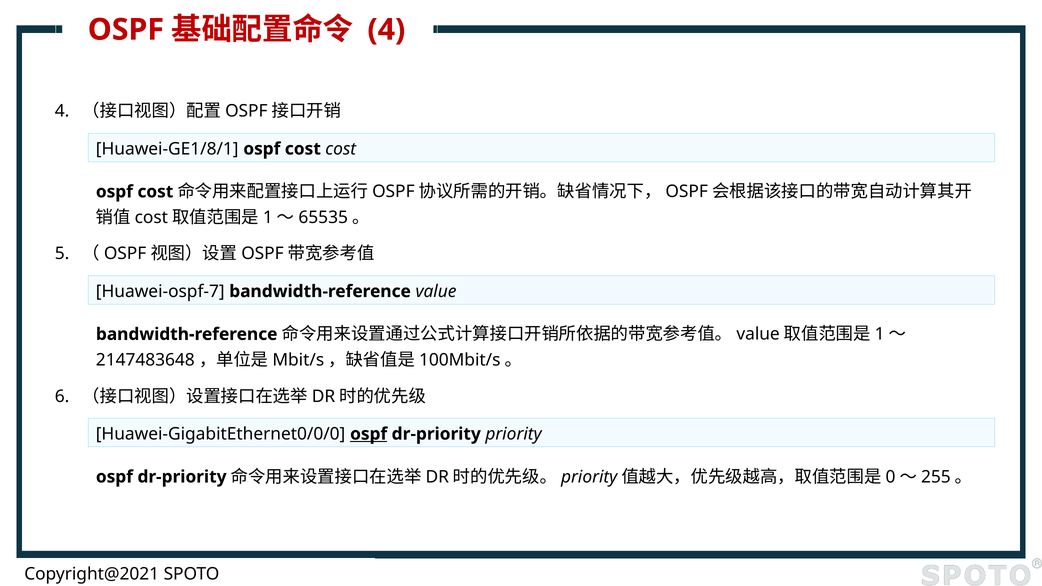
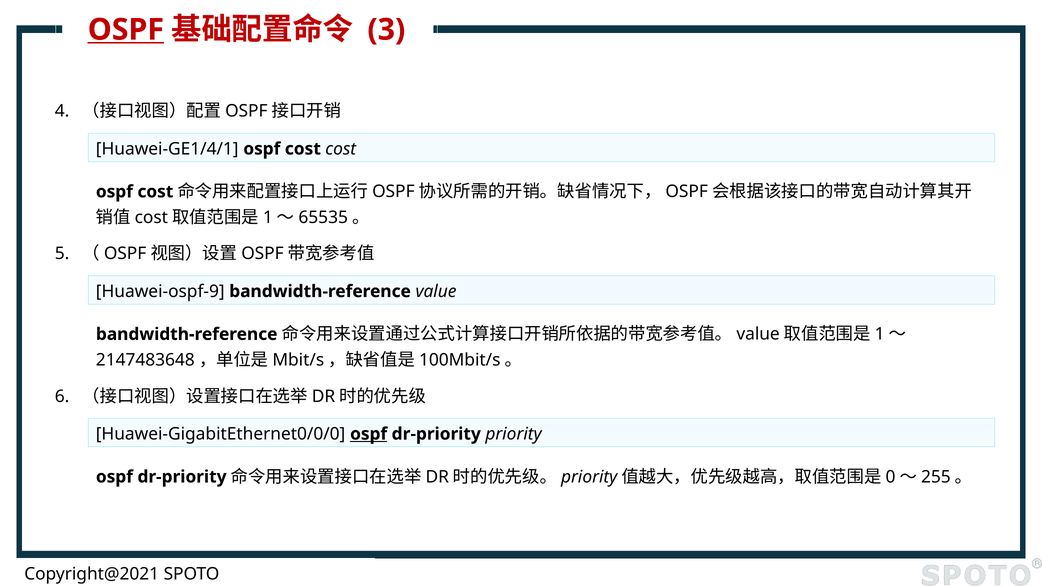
OSPF underline: none -> present (126, 30)
4: 4 -> 3 (386, 30)
Huawei-GE1/8/1: Huawei-GE1/8/1 -> Huawei-GE1/4/1 (167, 149)
Huawei-ospf-7: Huawei-ospf-7 -> Huawei-ospf-9 (160, 291)
